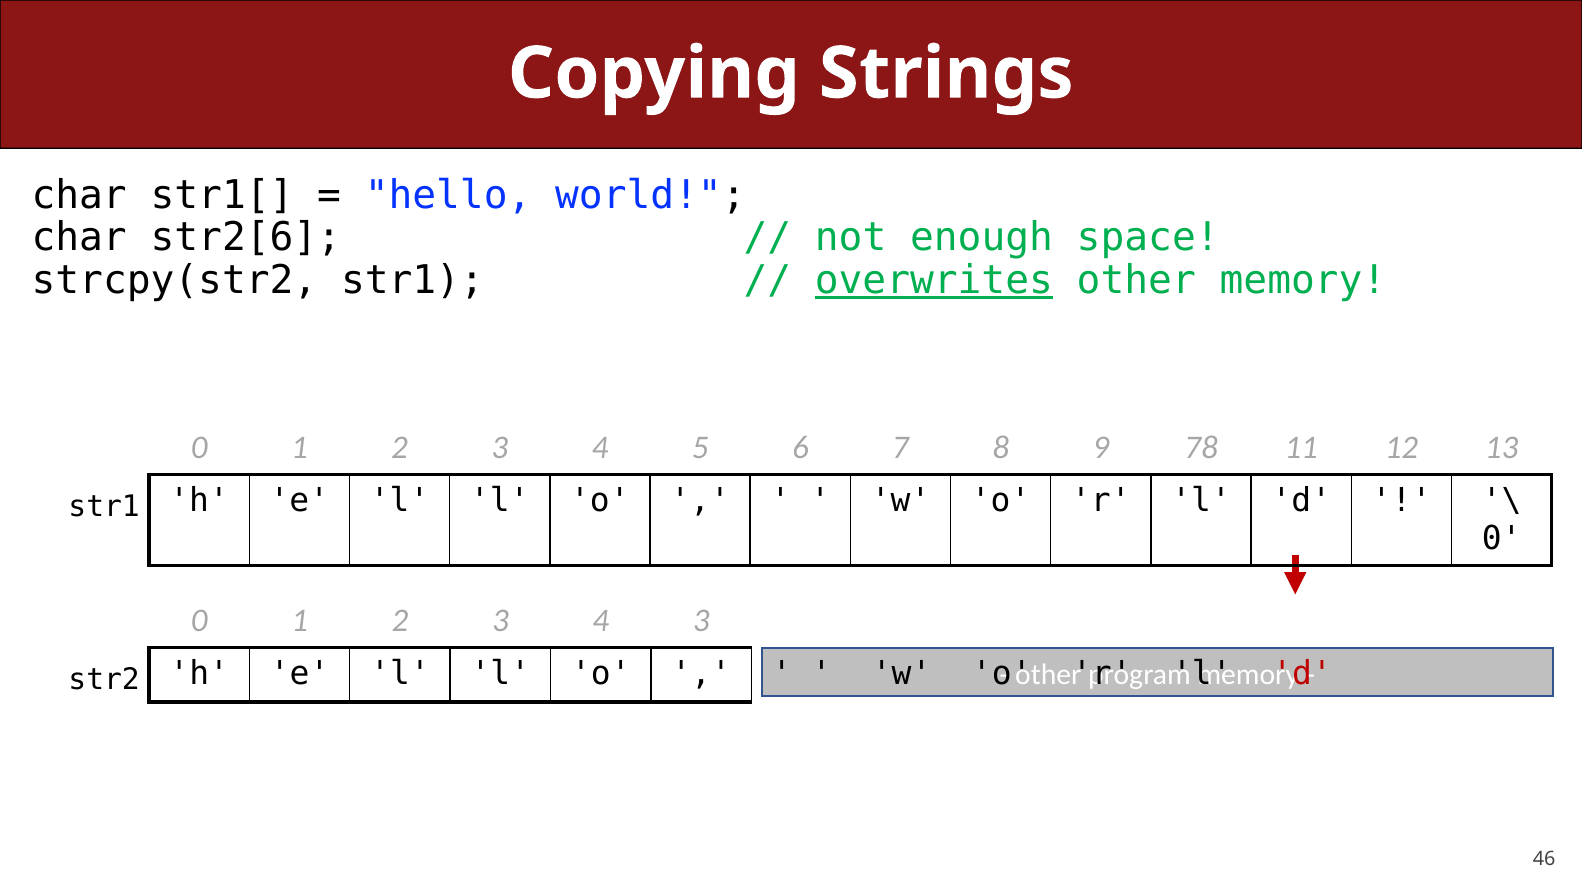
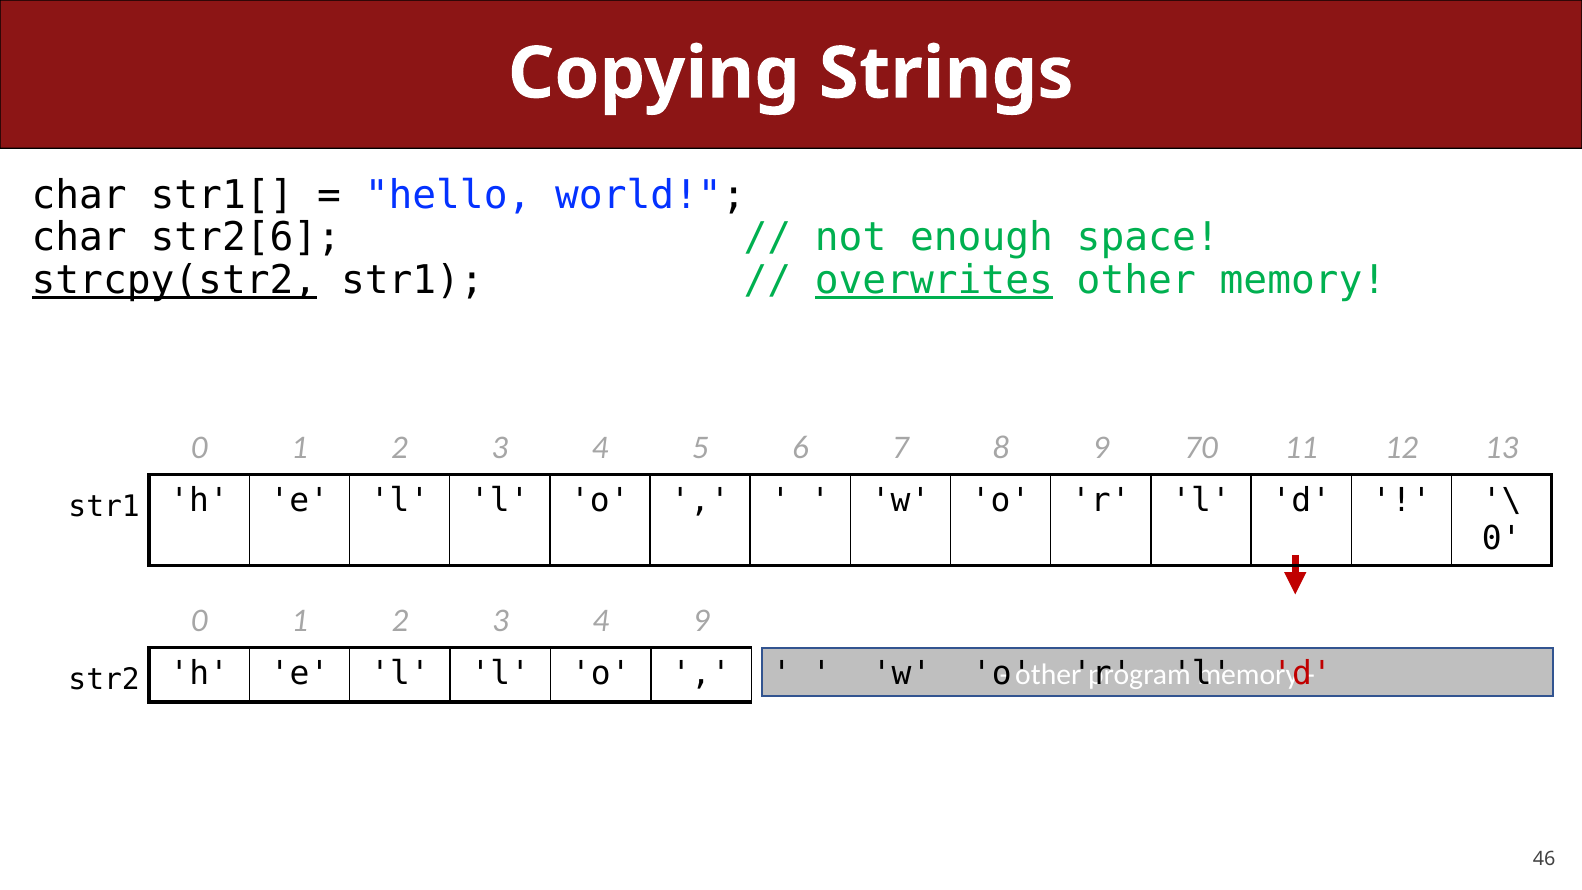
strcpy(str2 underline: none -> present (174, 281)
78: 78 -> 70 (1201, 448)
4 3: 3 -> 9 (701, 621)
